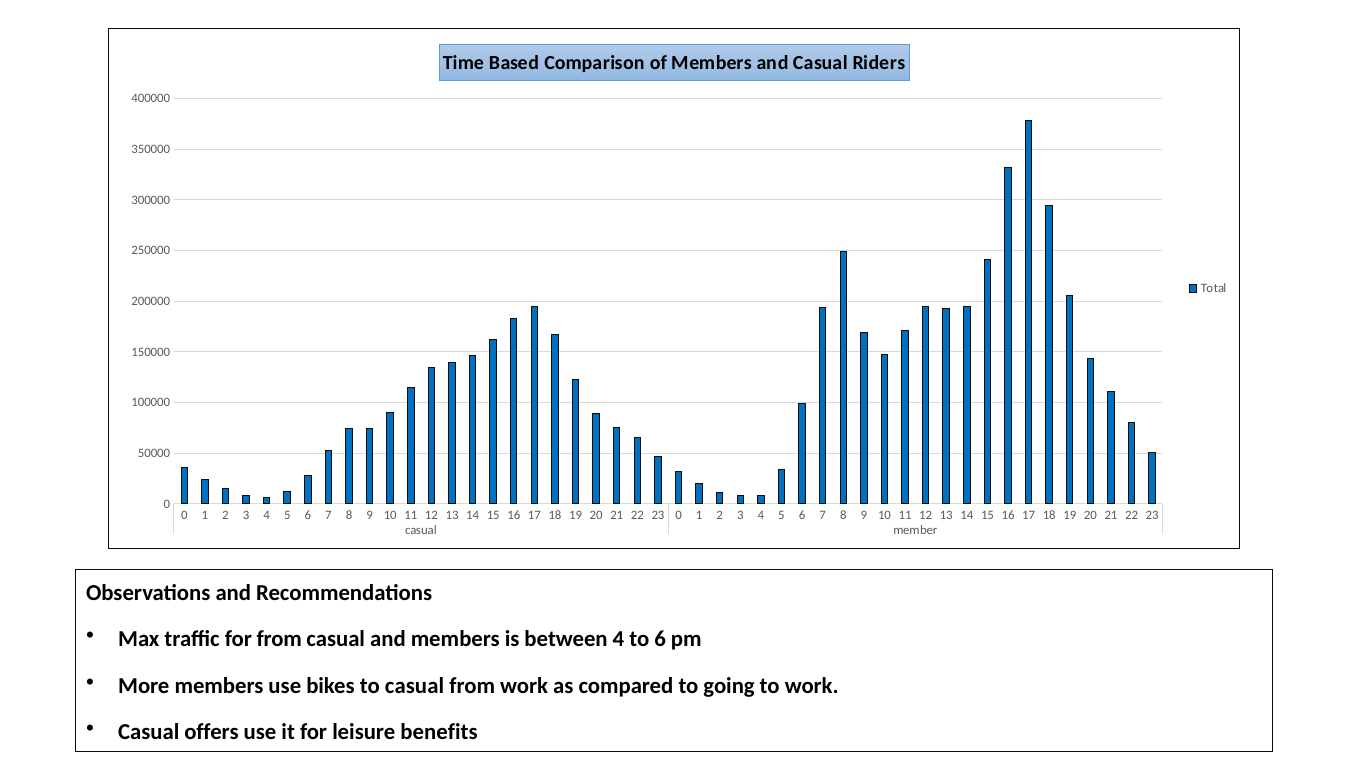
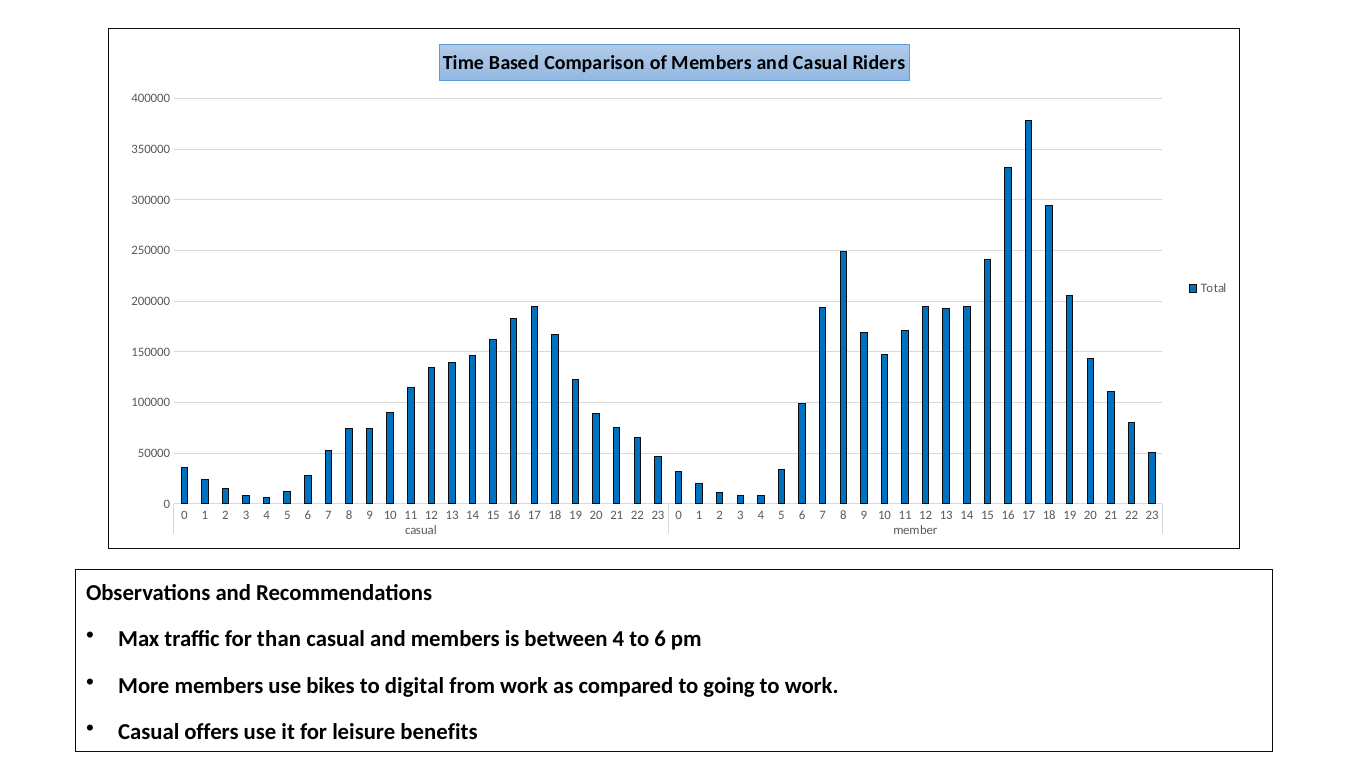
for from: from -> than (279, 639)
to casual: casual -> digital (415, 686)
